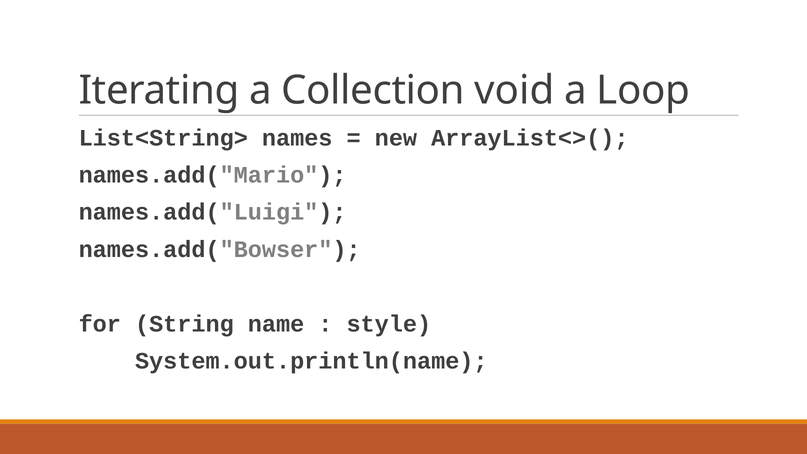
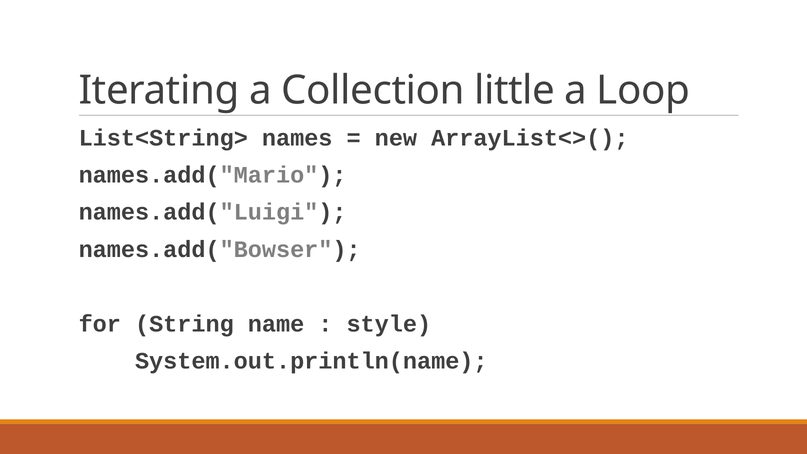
void: void -> little (515, 90)
